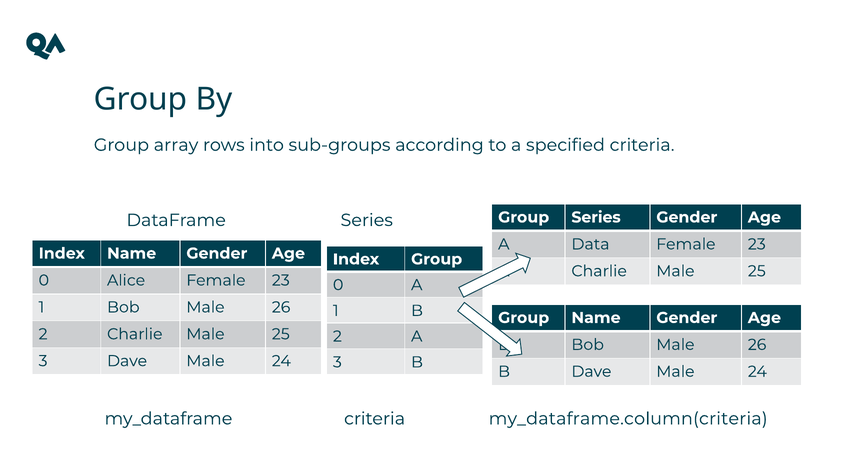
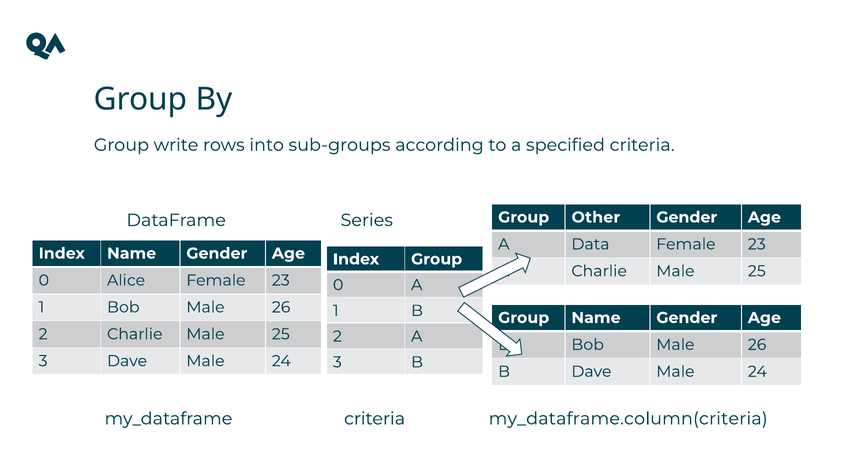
array: array -> write (176, 145)
Group Series: Series -> Other (596, 217)
